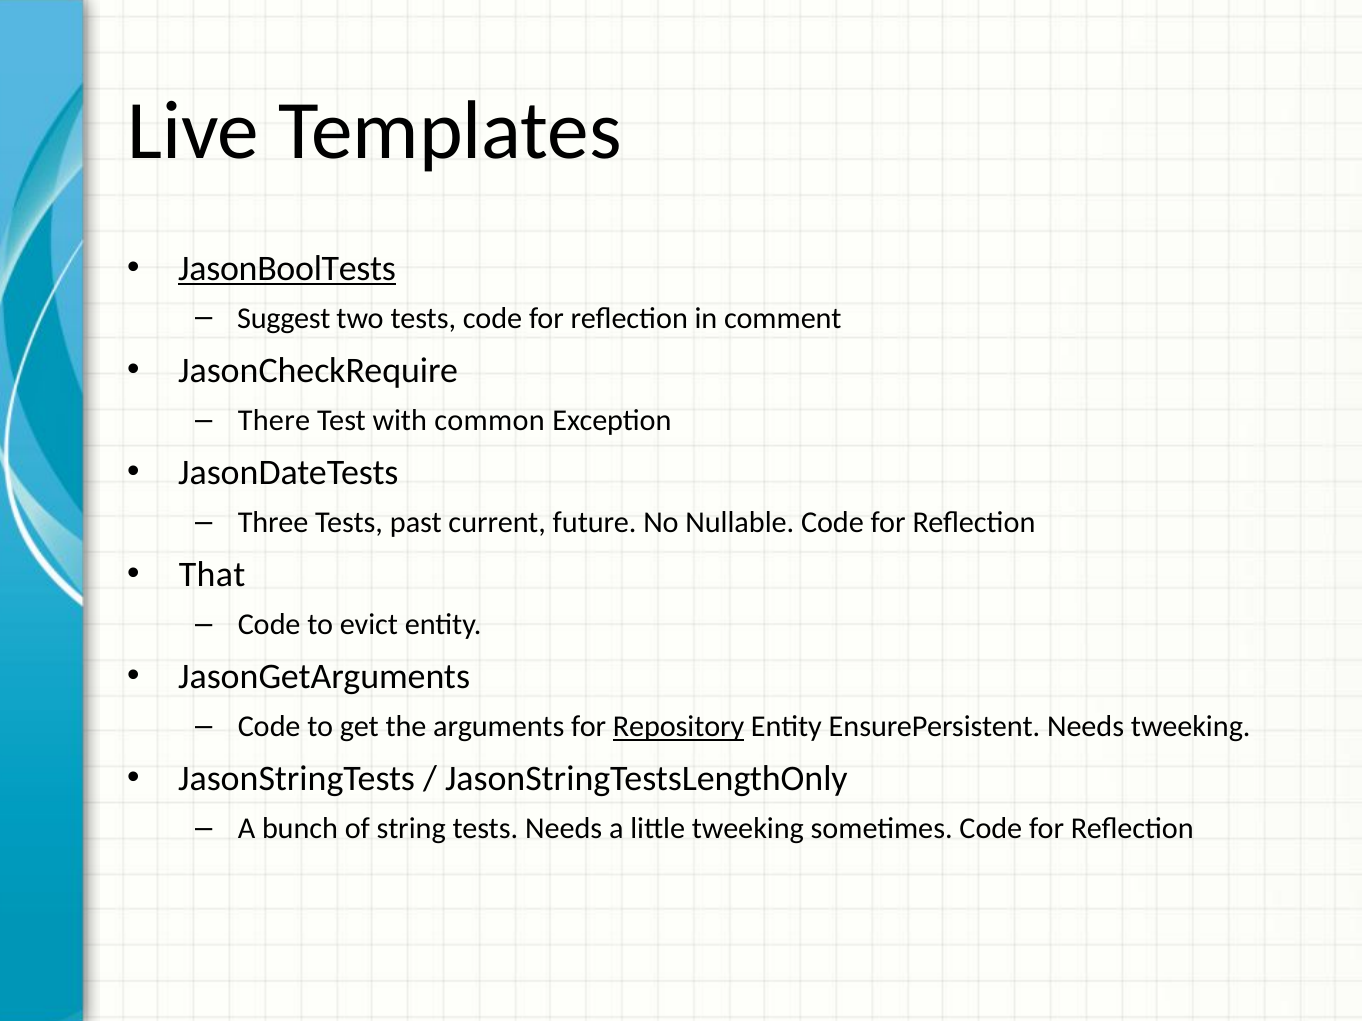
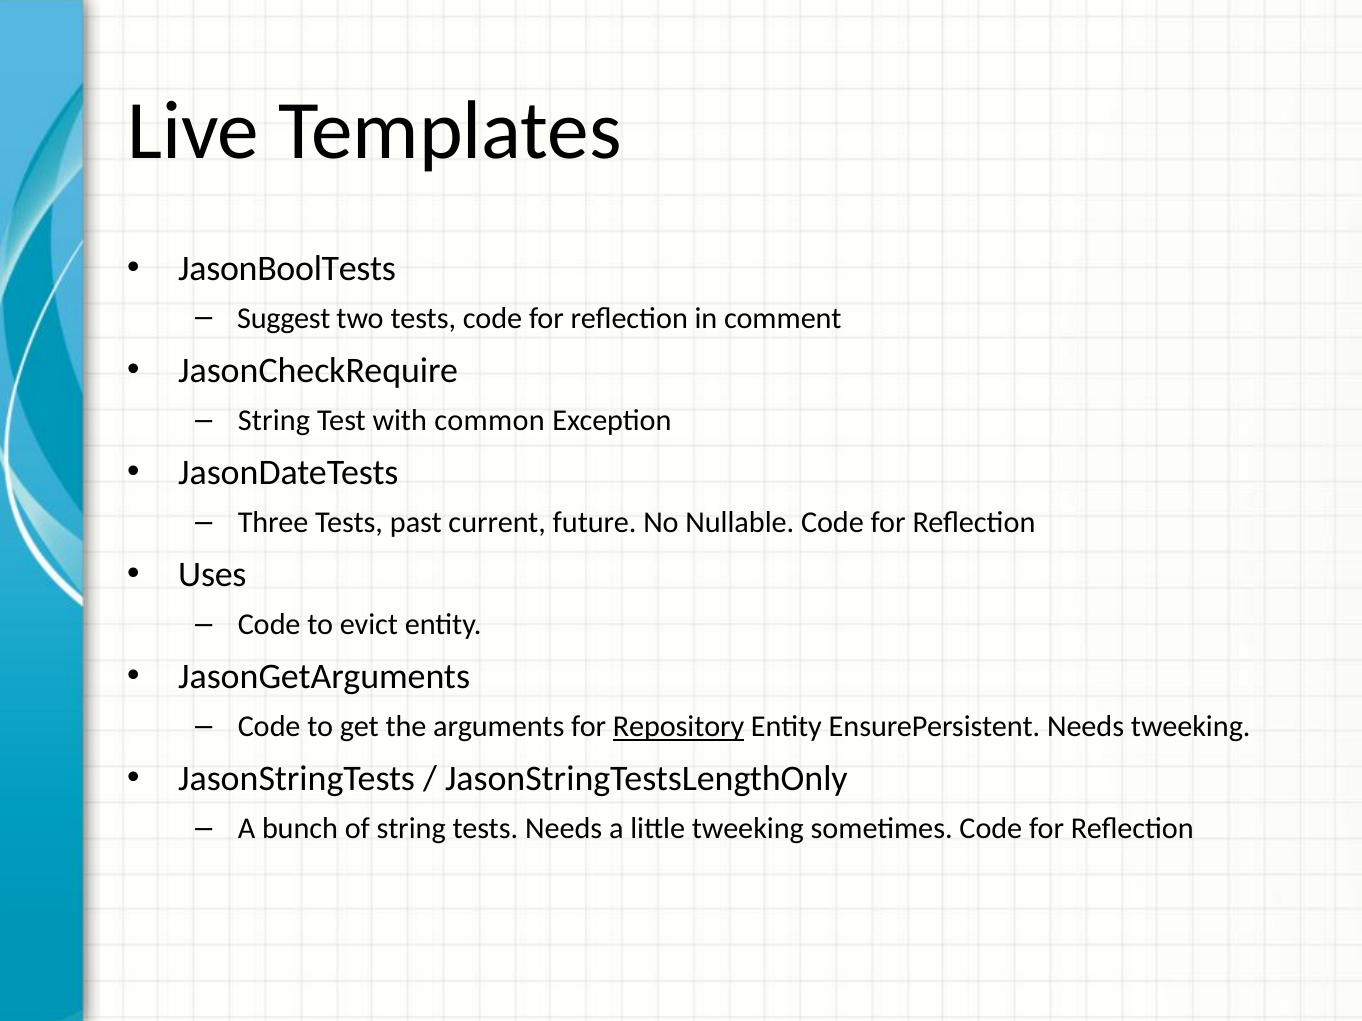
JasonBoolTests underline: present -> none (287, 269)
There: There -> String (274, 421)
That: That -> Uses (212, 575)
